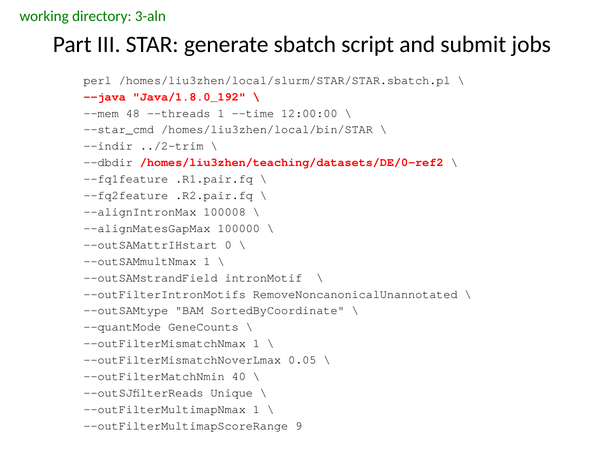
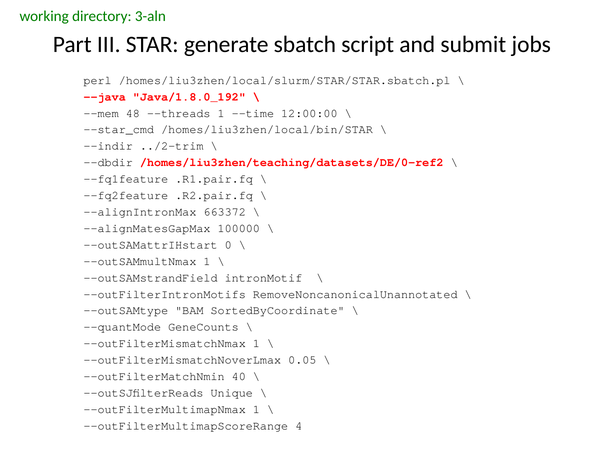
100008: 100008 -> 663372 (225, 212)
9: 9 -> 4 (299, 426)
